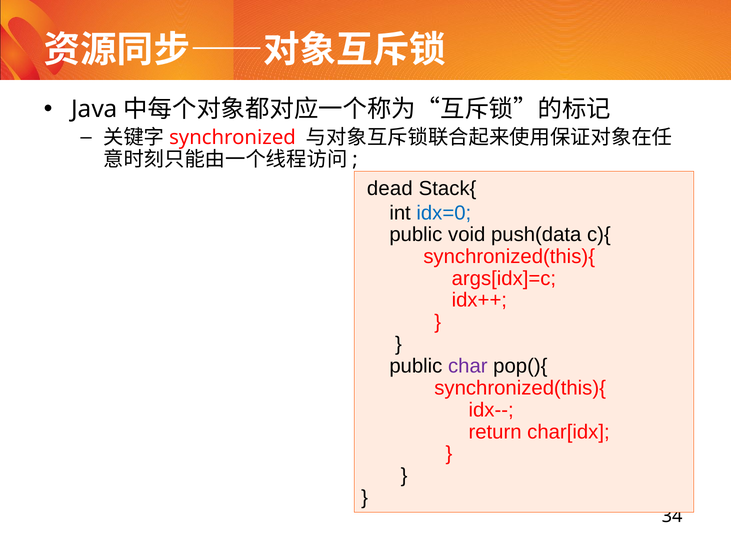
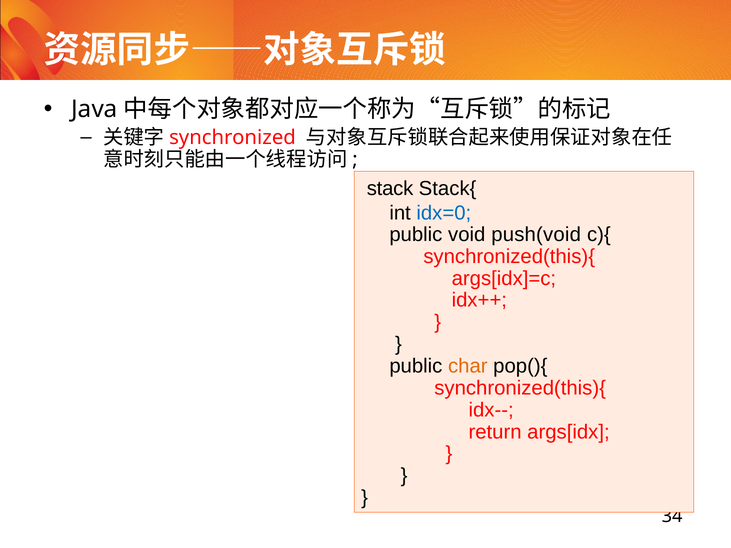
dead: dead -> stack (390, 189)
push(data: push(data -> push(void (536, 235)
char colour: purple -> orange (468, 366)
char[idx: char[idx -> args[idx (568, 432)
